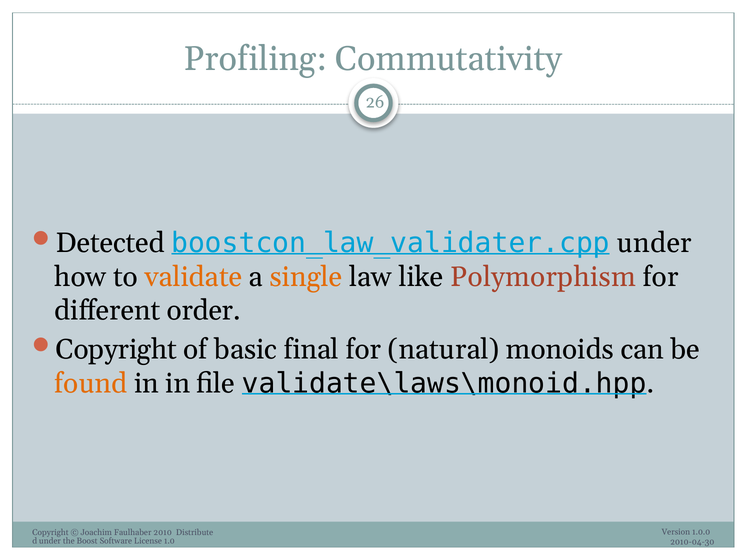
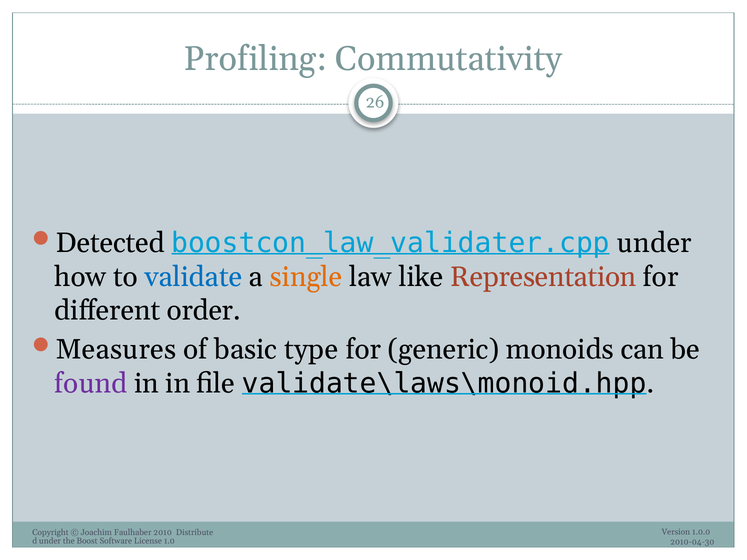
validate colour: orange -> blue (193, 277)
Polymorphism: Polymorphism -> Representation (543, 277)
Copyright: Copyright -> Measures (116, 350)
final: final -> type (311, 350)
natural: natural -> generic (444, 350)
found colour: orange -> purple (91, 384)
